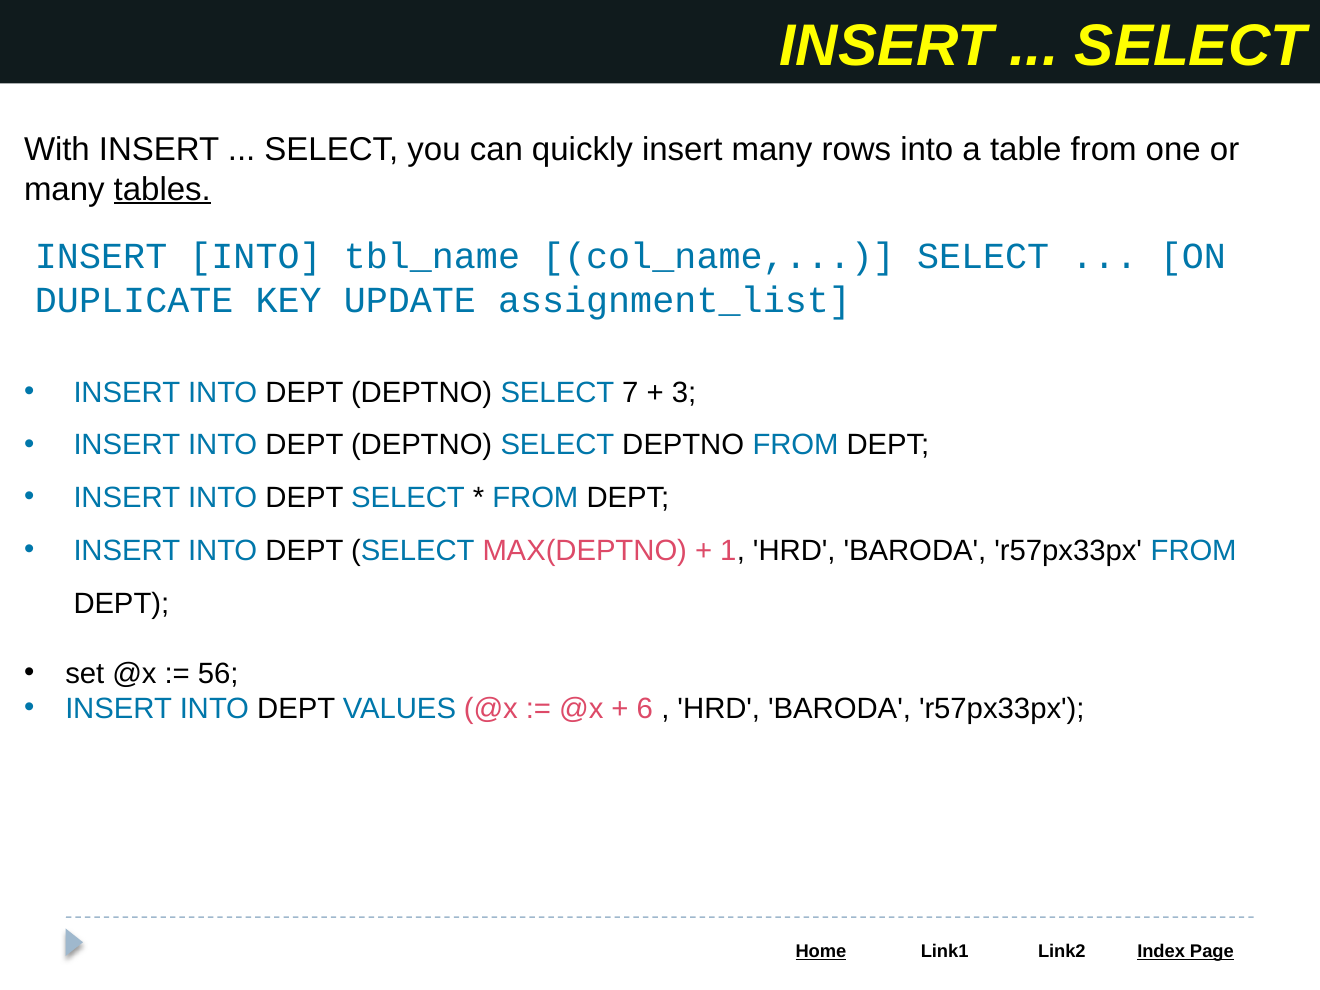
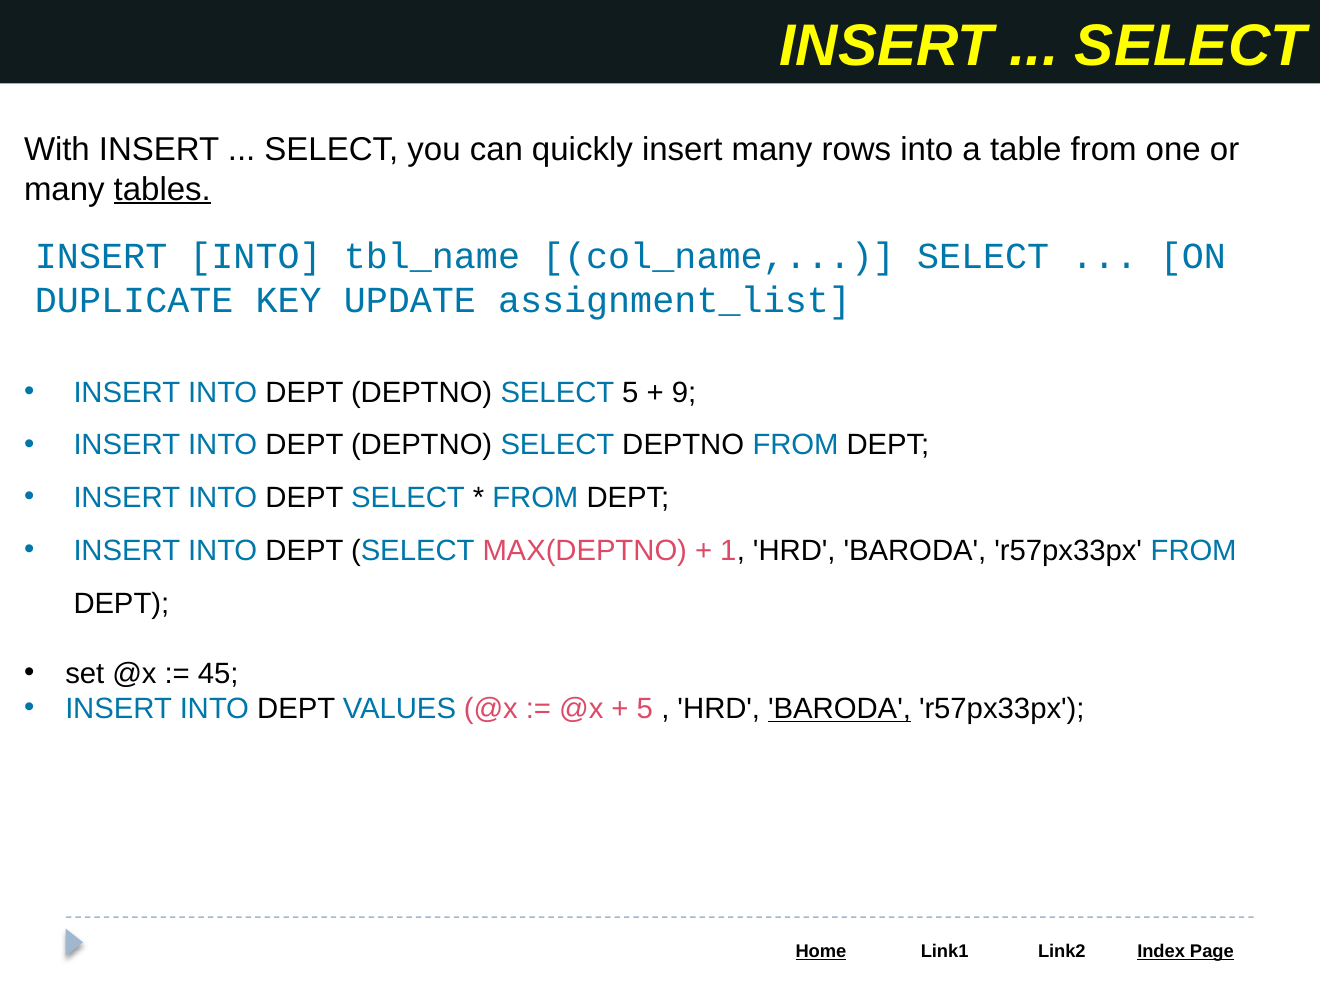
SELECT 7: 7 -> 5 (630, 392)
3: 3 -> 9 (684, 392)
56: 56 -> 45 (218, 674)
6: 6 -> 5 (645, 709)
BARODA underline: none -> present (840, 709)
